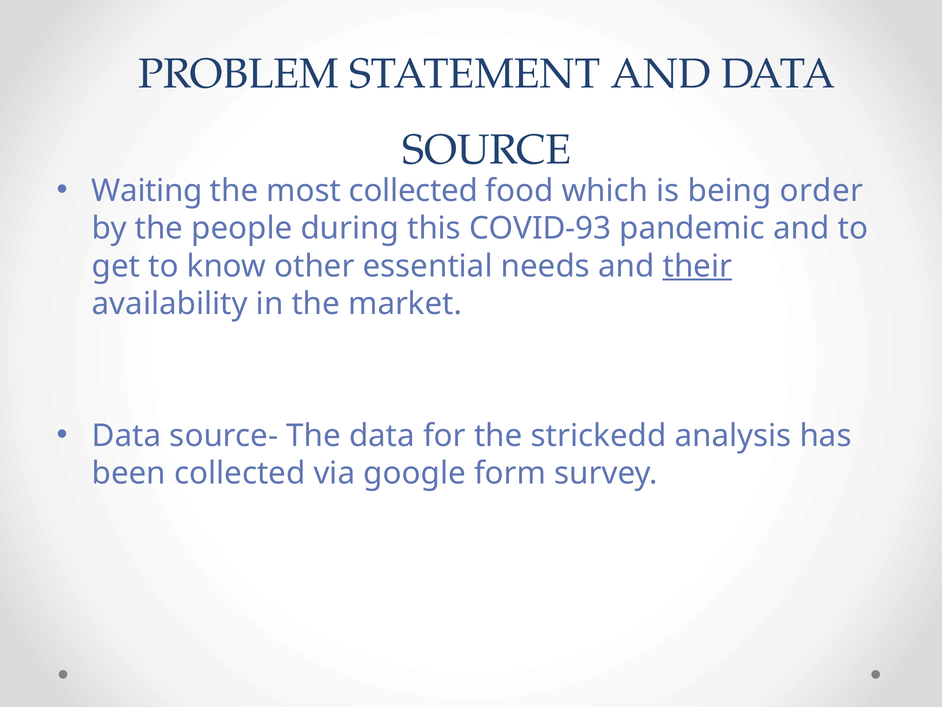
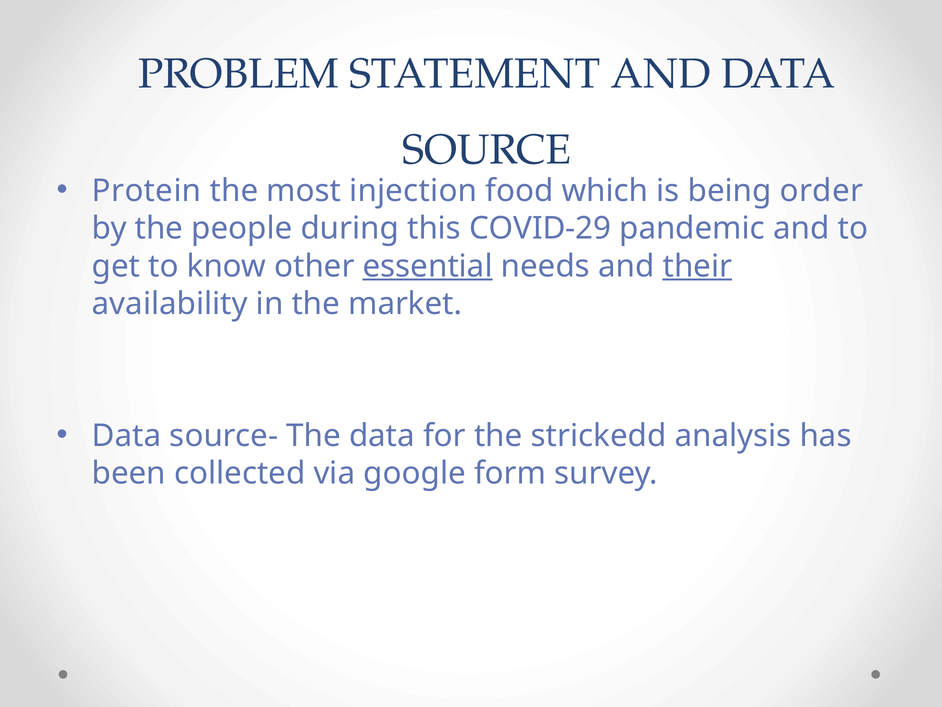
Waiting: Waiting -> Protein (147, 191)
most collected: collected -> injection (413, 191)
COVID-93: COVID-93 -> COVID-29 (540, 228)
essential underline: none -> present (428, 266)
